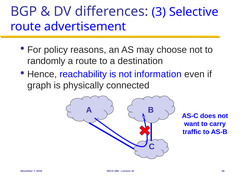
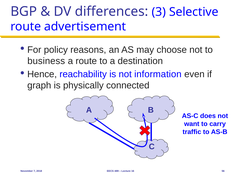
randomly: randomly -> business (46, 61)
